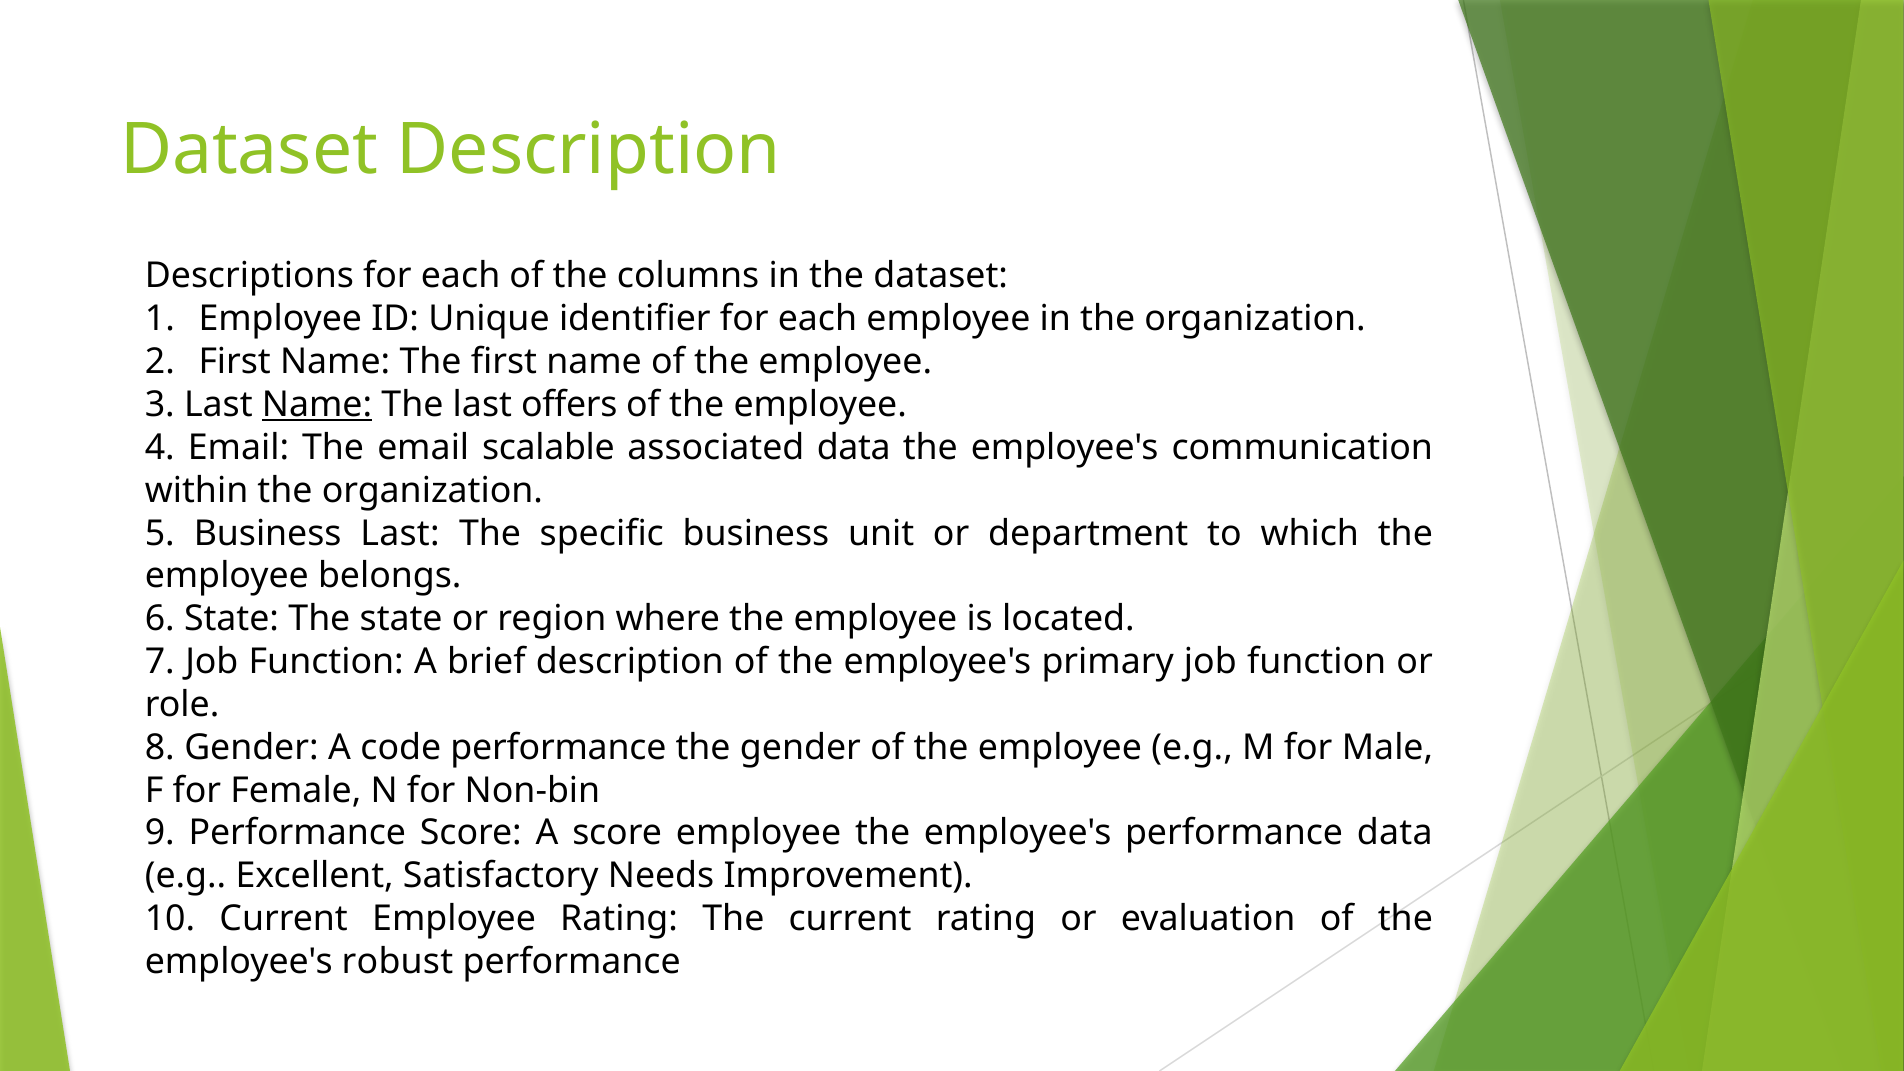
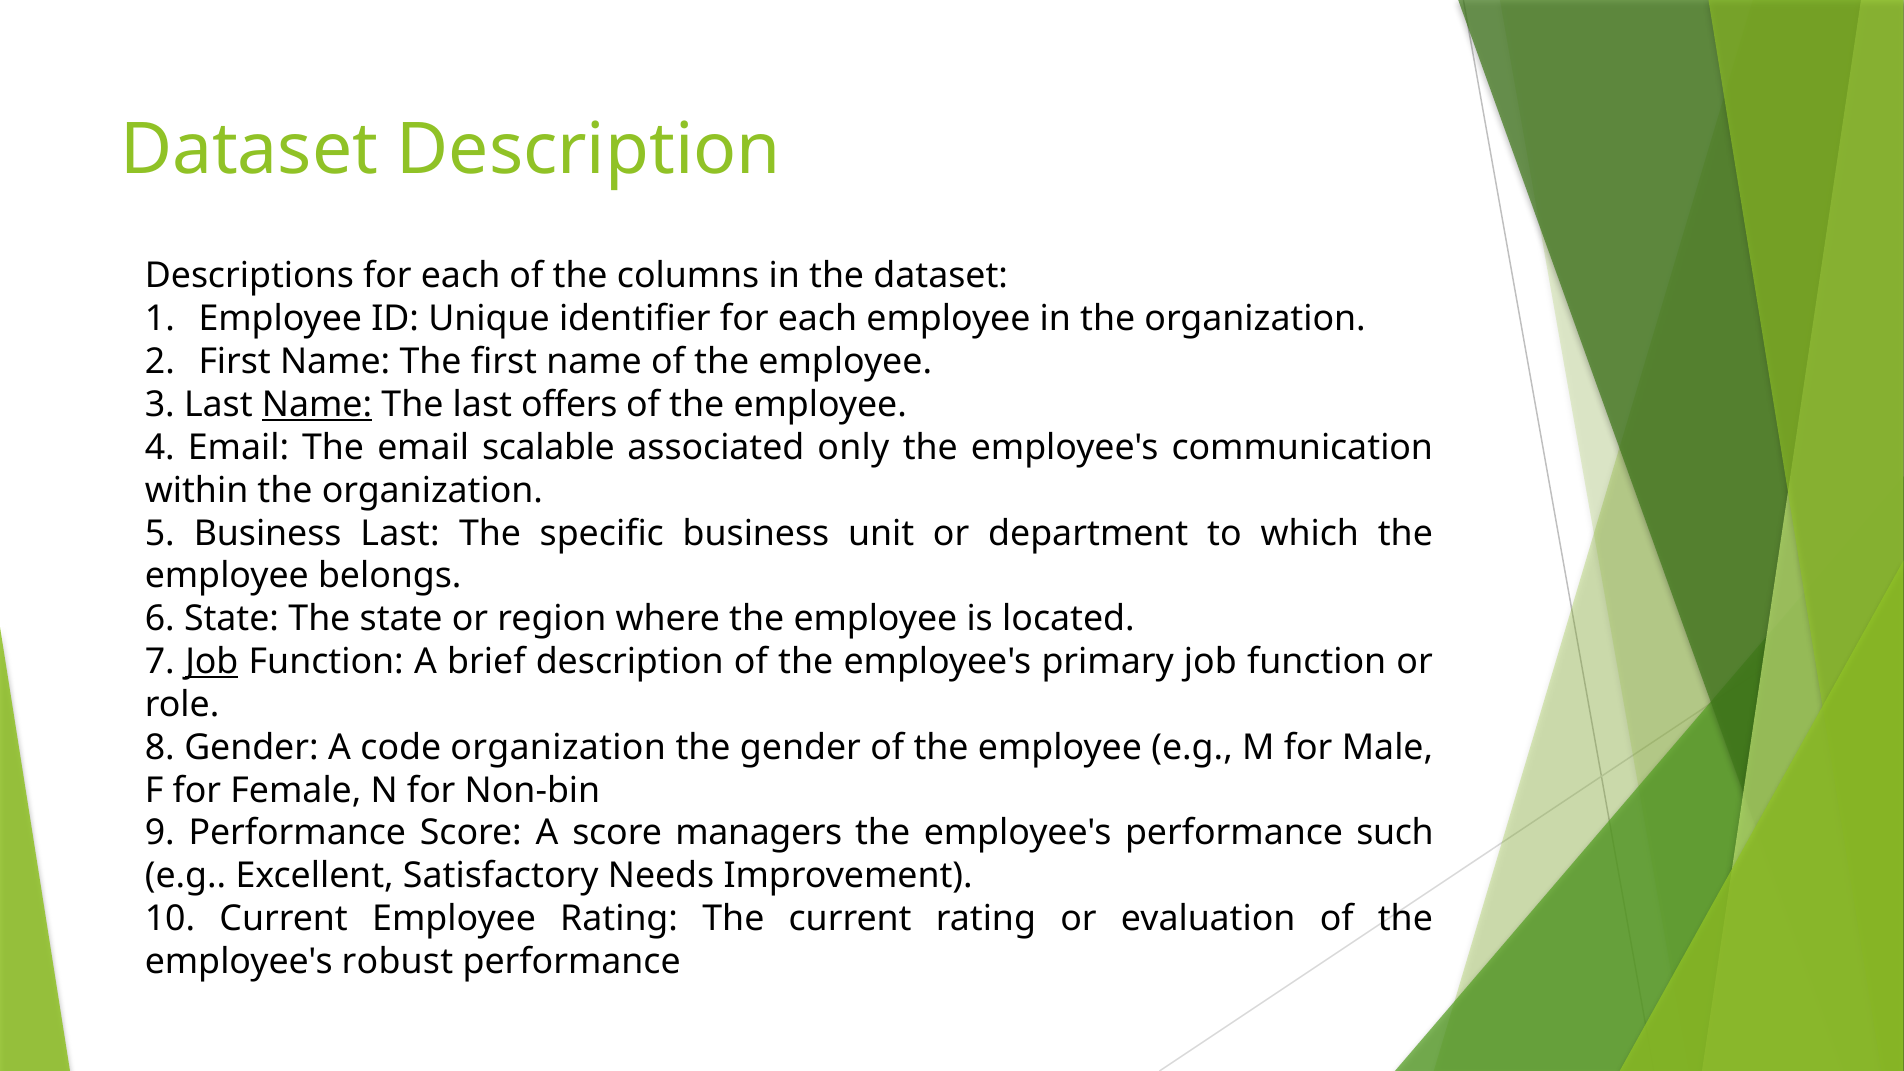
associated data: data -> only (853, 448)
Job underline: none -> present (212, 662)
code performance: performance -> organization (558, 747)
score employee: employee -> managers (759, 833)
performance data: data -> such (1395, 833)
